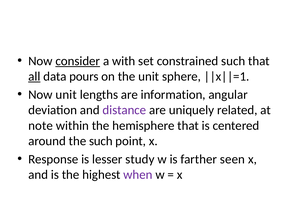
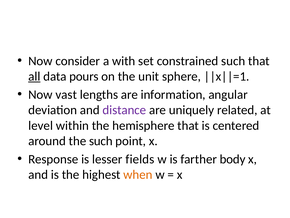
consider underline: present -> none (78, 61)
Now unit: unit -> vast (66, 94)
note: note -> level (41, 125)
study: study -> fields (140, 159)
seen: seen -> body (233, 159)
when colour: purple -> orange (138, 174)
